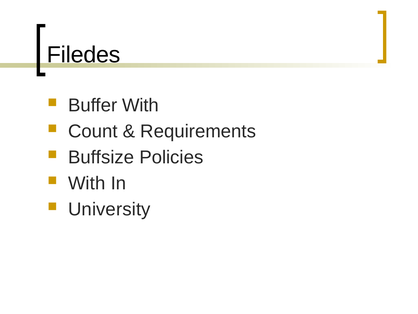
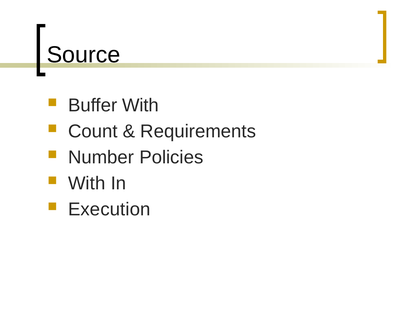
Filedes: Filedes -> Source (84, 55)
Buffsize: Buffsize -> Number (101, 157)
University: University -> Execution (109, 209)
